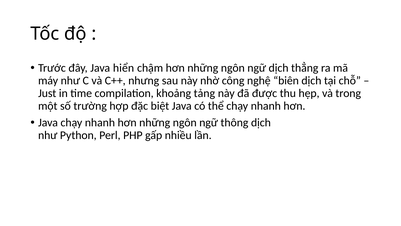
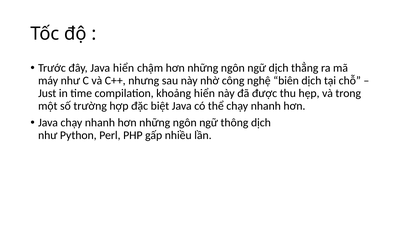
khoảng tảng: tảng -> hiển (204, 93)
